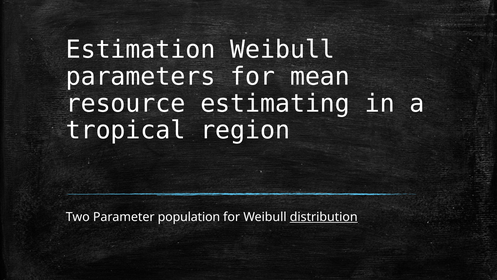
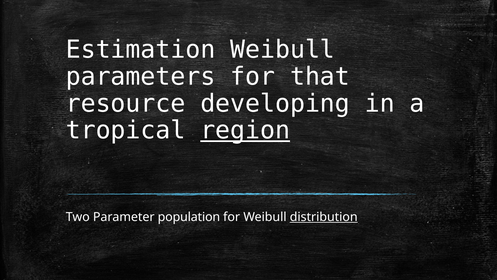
mean: mean -> that (320, 77)
estimating: estimating -> developing (275, 103)
region underline: none -> present (245, 130)
